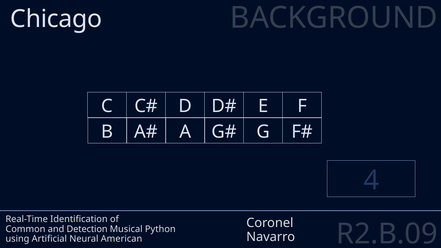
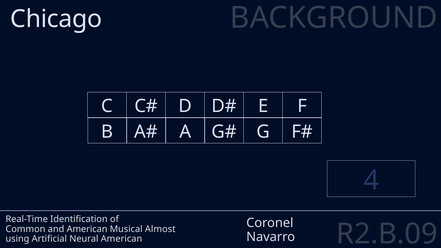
and Detection: Detection -> American (87, 229)
Python: Python -> Almost (160, 229)
